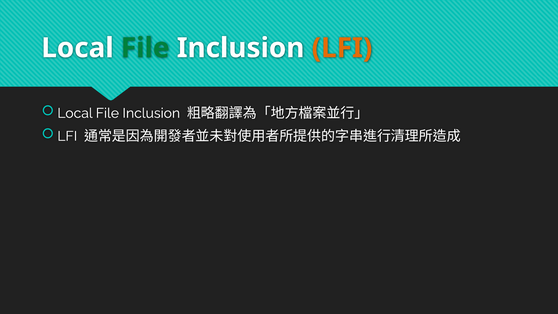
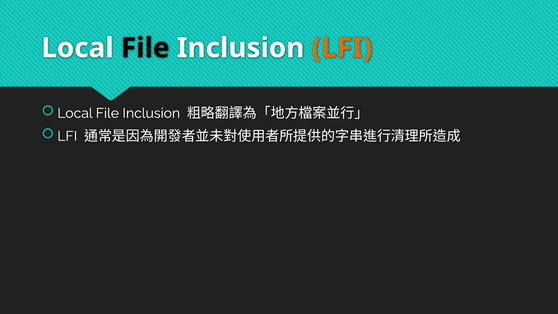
File colour: green -> black (145, 48)
